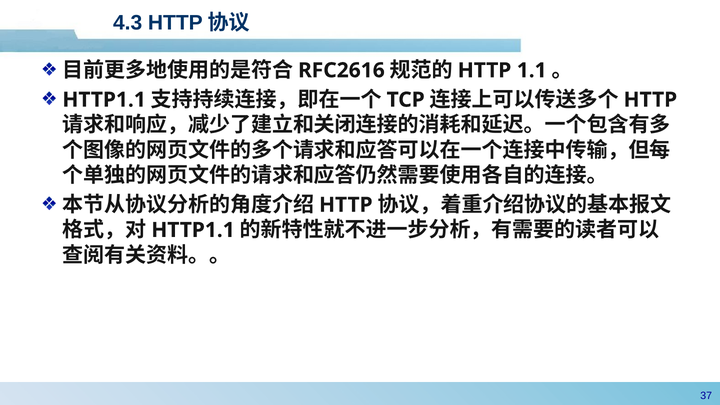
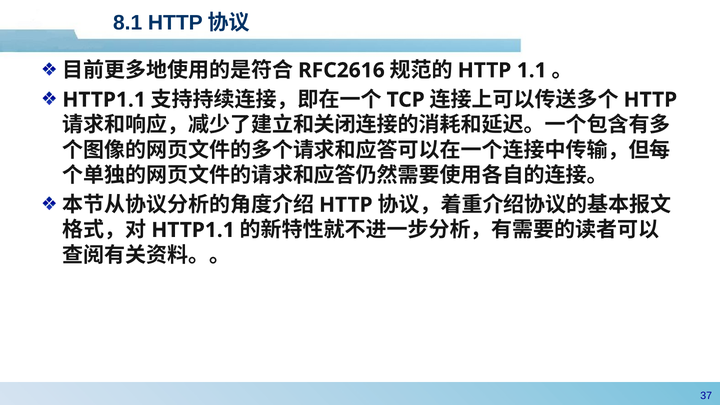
4.3: 4.3 -> 8.1 (128, 23)
